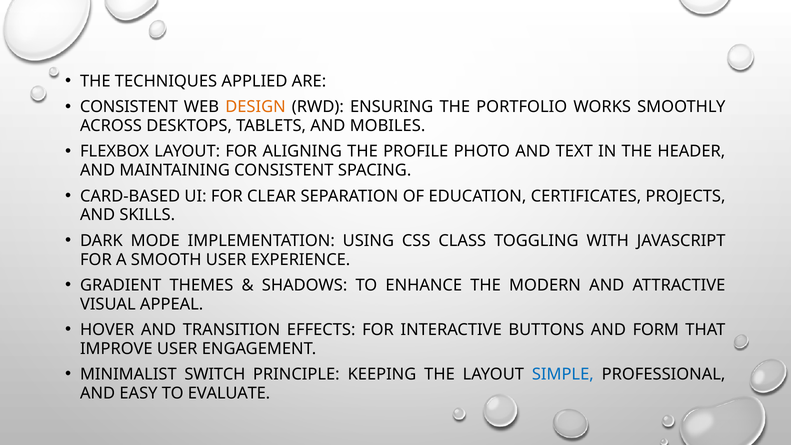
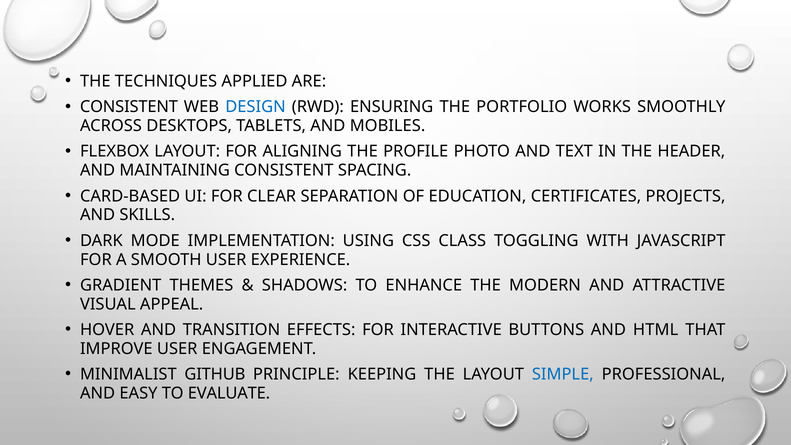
DESIGN colour: orange -> blue (255, 107)
FORM: FORM -> HTML (656, 330)
SWITCH: SWITCH -> GITHUB (215, 374)
